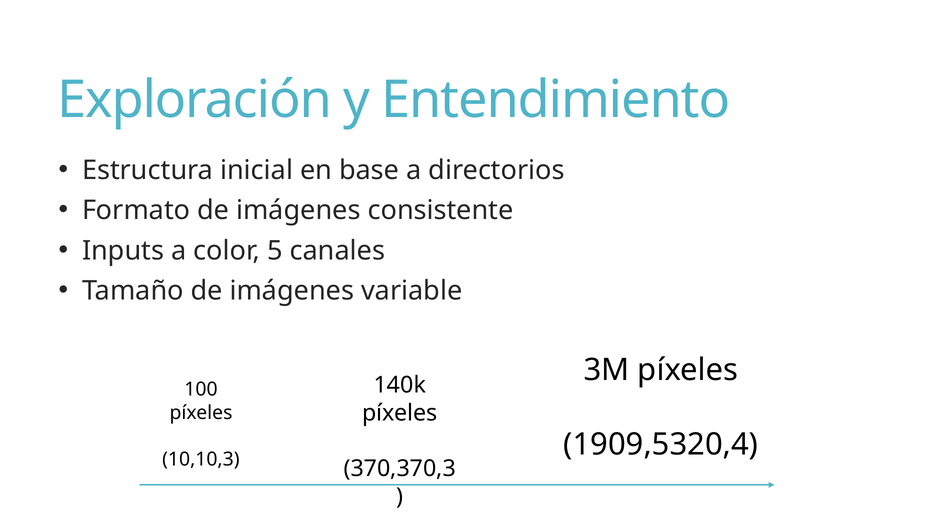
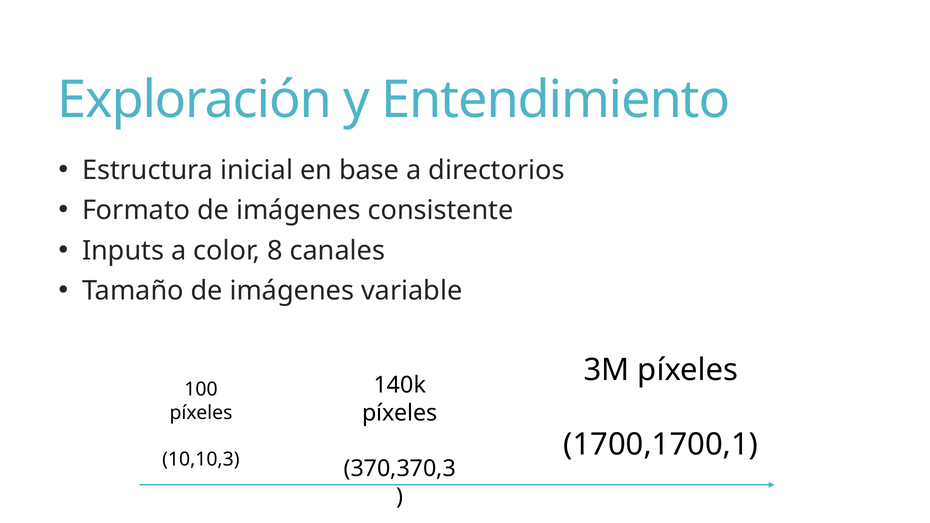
5: 5 -> 8 (275, 251)
1909,5320,4: 1909,5320,4 -> 1700,1700,1 (661, 444)
